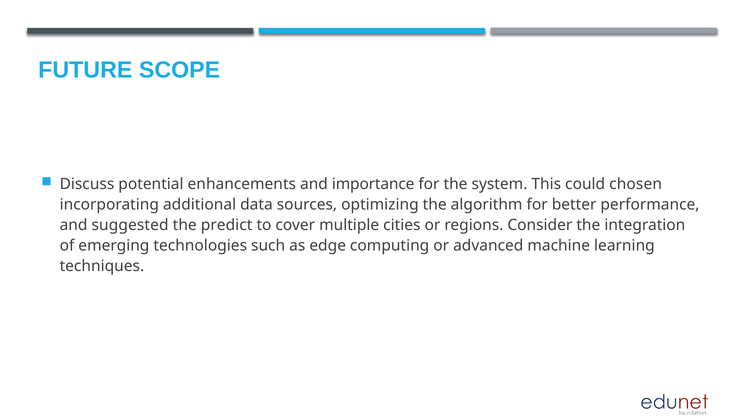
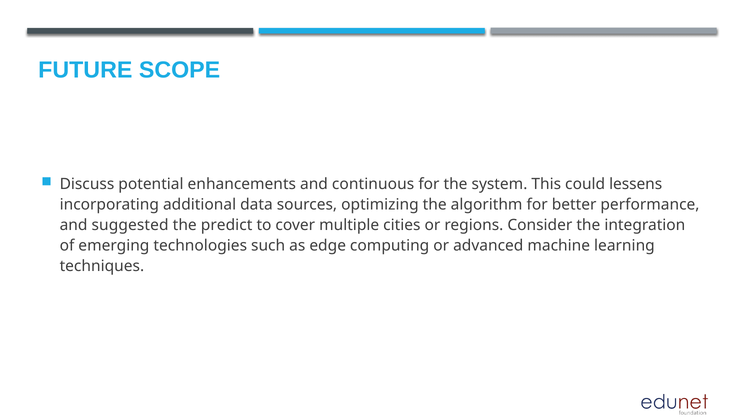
importance: importance -> continuous (373, 184)
chosen: chosen -> lessens (636, 184)
